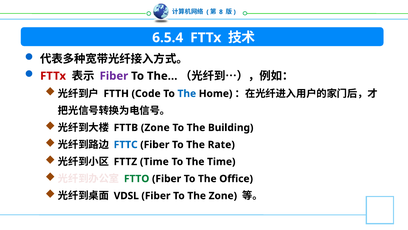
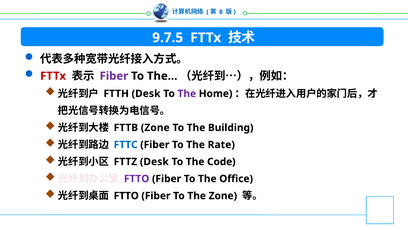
6.5.4: 6.5.4 -> 9.7.5 (168, 38)
FTTH Code: Code -> Desk (146, 93)
The colour: blue -> purple (187, 93)
FTTZ Time: Time -> Desk (154, 161)
The Time: Time -> Code (221, 161)
FTTO colour: green -> purple (137, 178)
VDSL: VDSL -> FTTO (126, 195)
